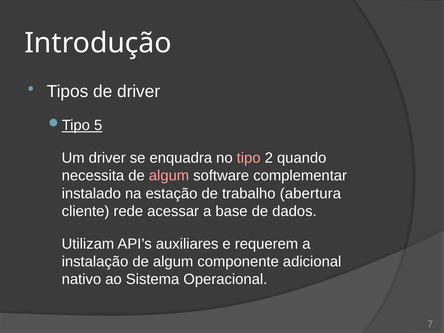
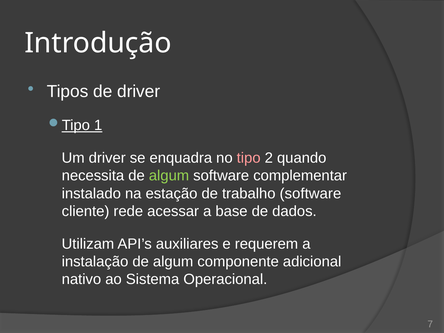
5: 5 -> 1 (98, 125)
algum colour: pink -> light green (169, 176)
trabalho abertura: abertura -> software (310, 193)
